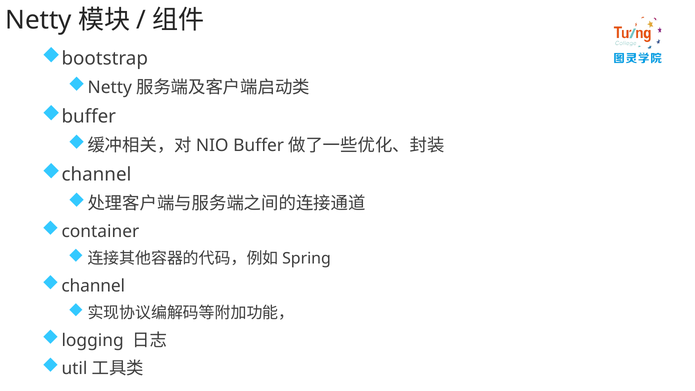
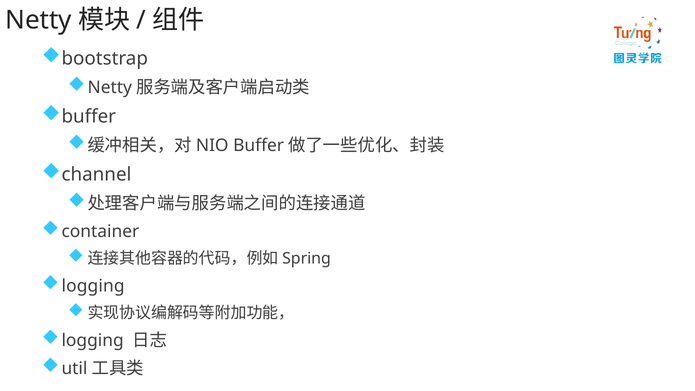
channel: channel -> logging (93, 286)
